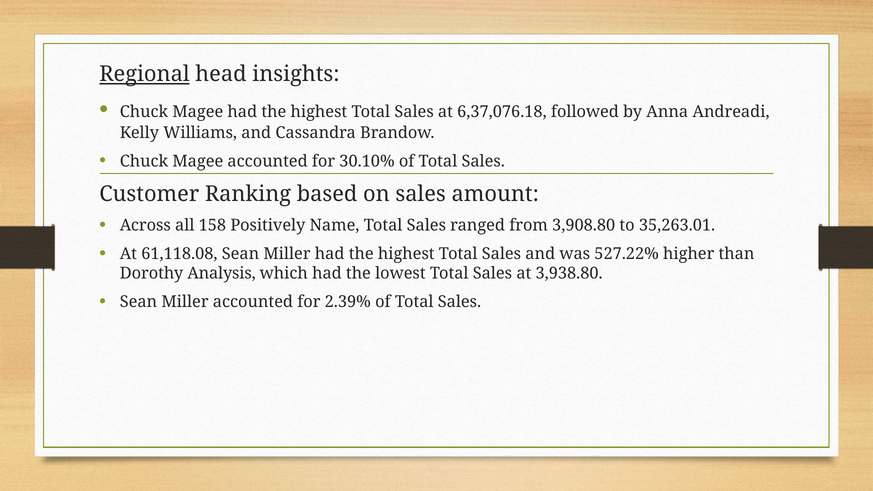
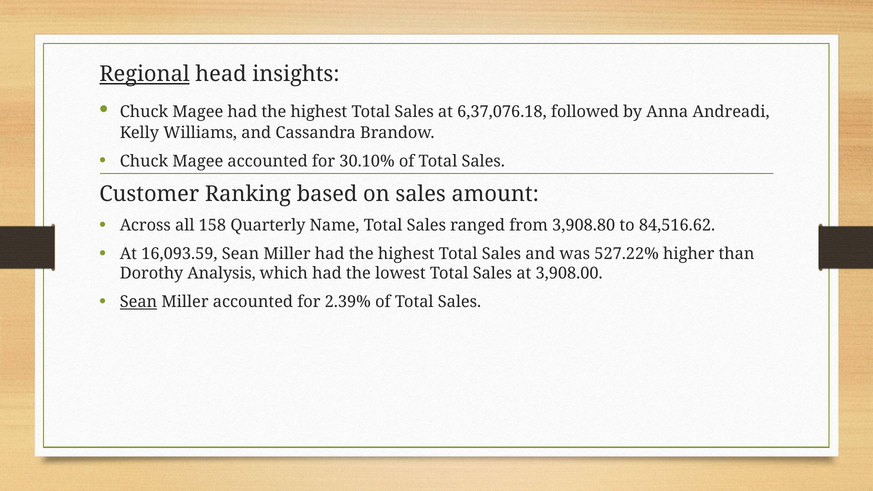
Positively: Positively -> Quarterly (268, 226)
35,263.01: 35,263.01 -> 84,516.62 (677, 226)
61,118.08: 61,118.08 -> 16,093.59 (179, 254)
3,938.80: 3,938.80 -> 3,908.00 (569, 274)
Sean underline: none -> present (138, 302)
